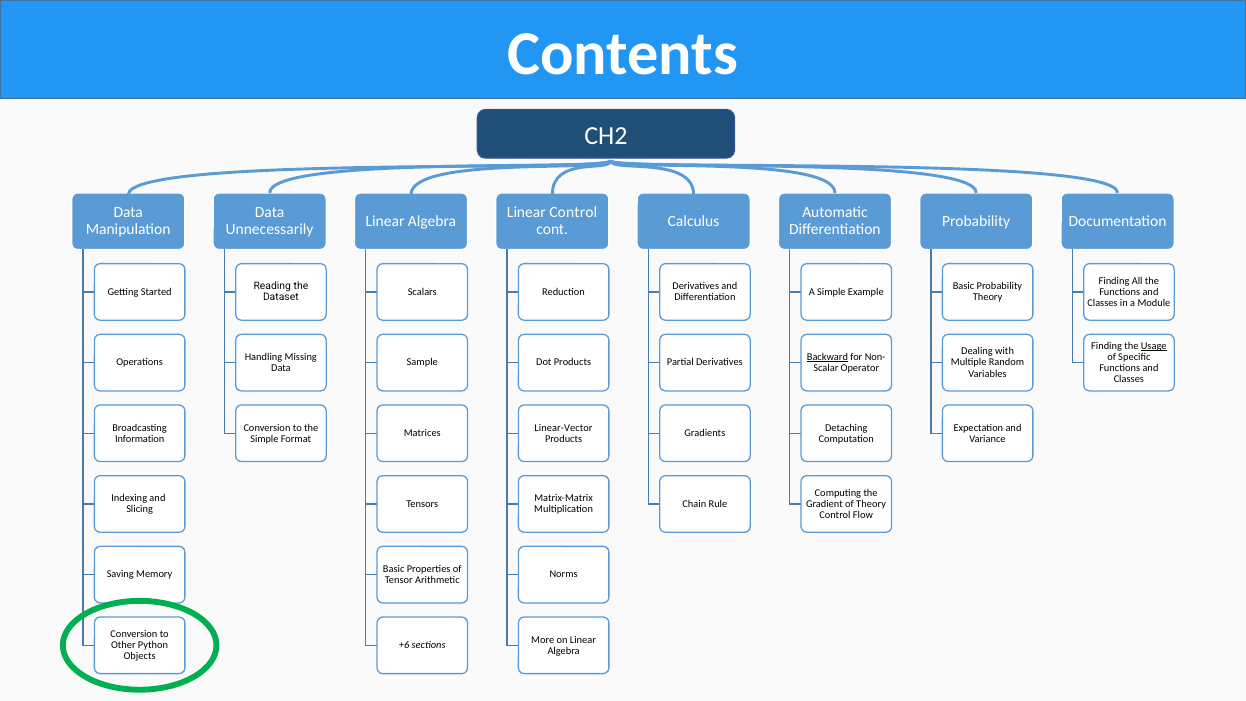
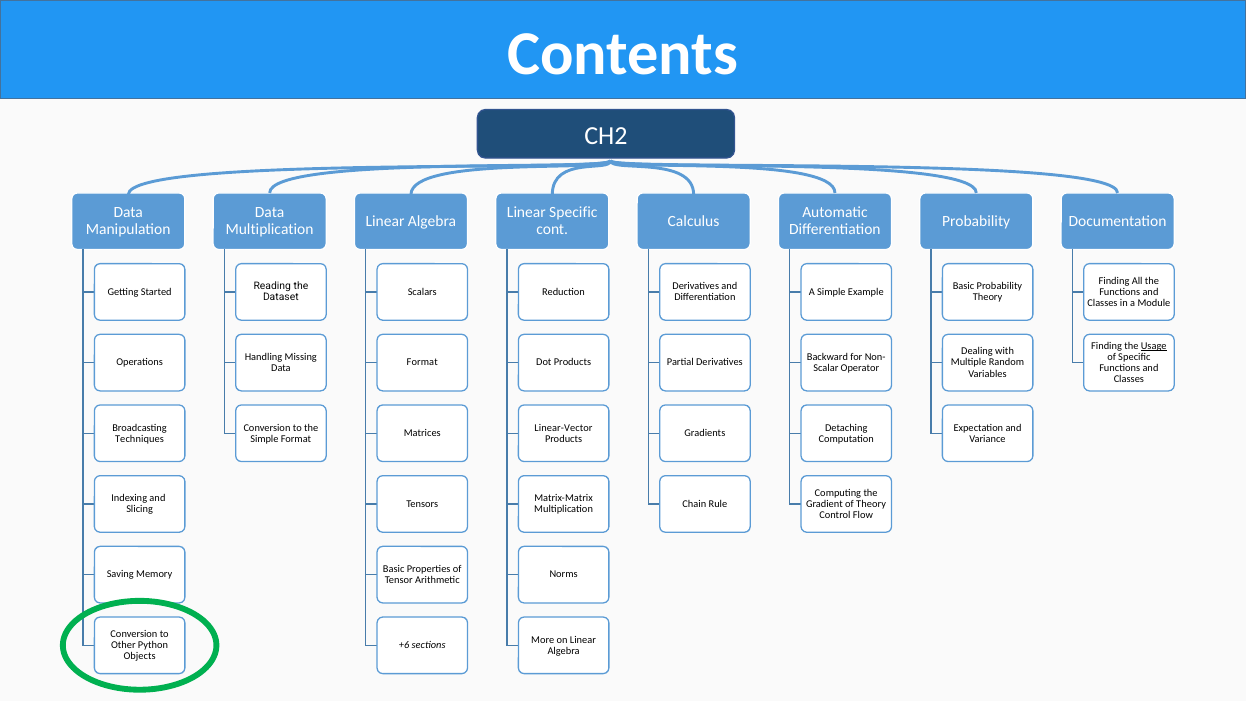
Linear Control: Control -> Specific (573, 213)
Unnecessarily: Unnecessarily -> Multiplication (270, 230)
Backward underline: present -> none (827, 357)
Sample: Sample -> Format (422, 362)
Information: Information -> Techniques (140, 439)
